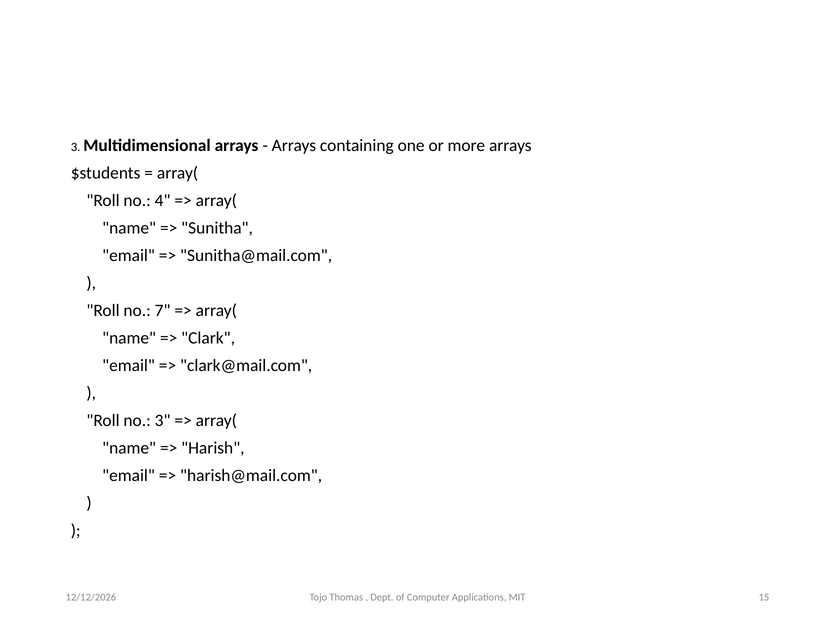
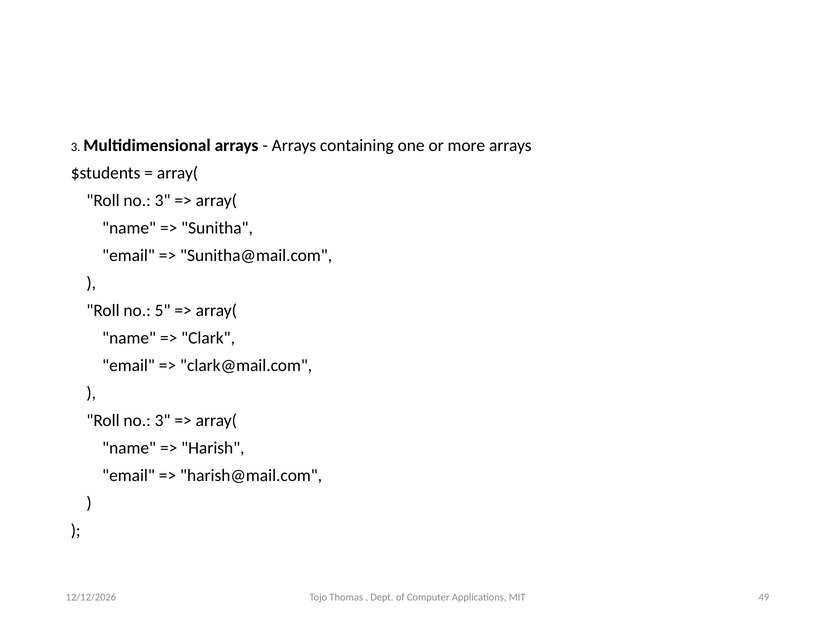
4: 4 -> 3 (163, 201)
7: 7 -> 5 (163, 311)
15: 15 -> 49 (764, 598)
